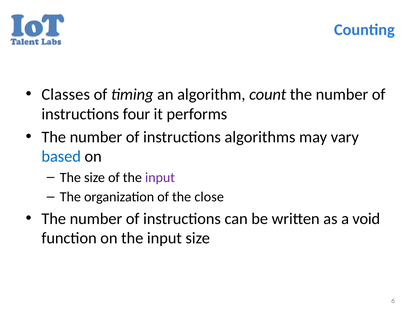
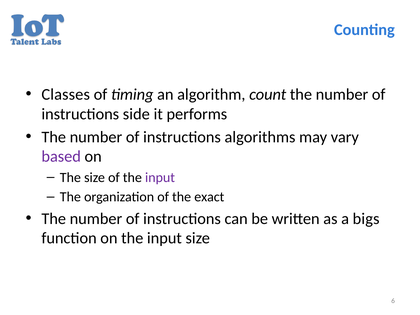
four: four -> side (136, 114)
based colour: blue -> purple (61, 157)
close: close -> exact (209, 197)
void: void -> bigs (366, 219)
